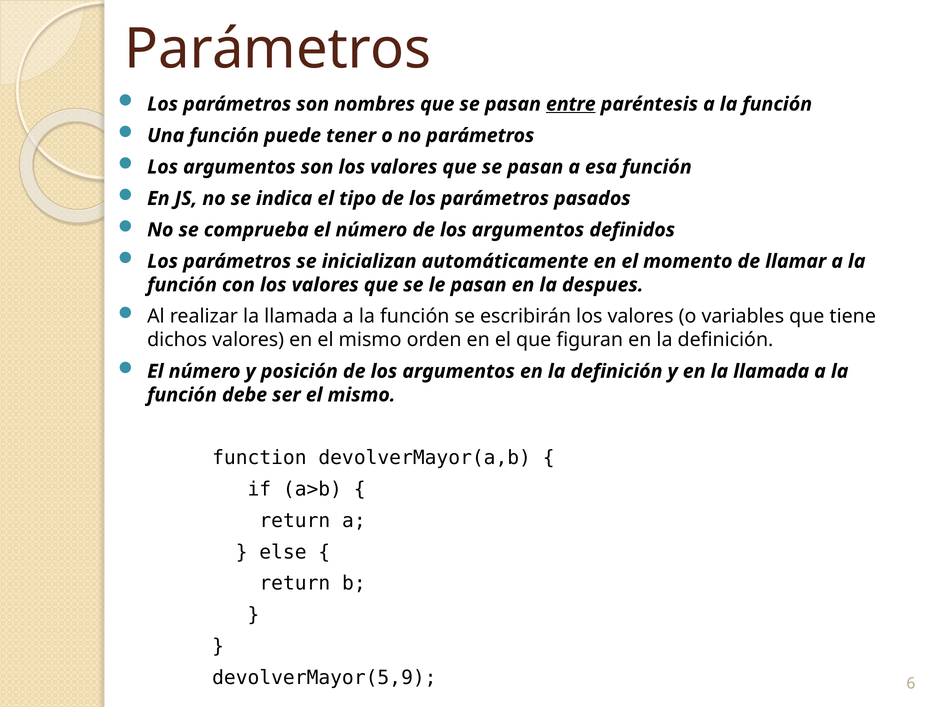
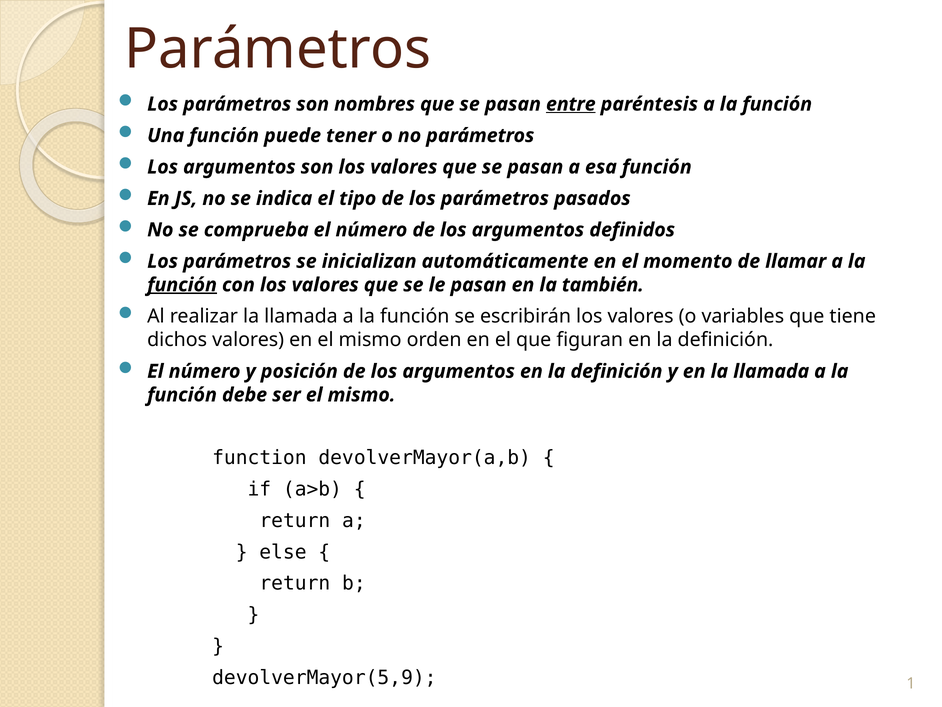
función underline: none -> present (182, 285)
despues: despues -> también (603, 285)
6: 6 -> 1 (911, 683)
